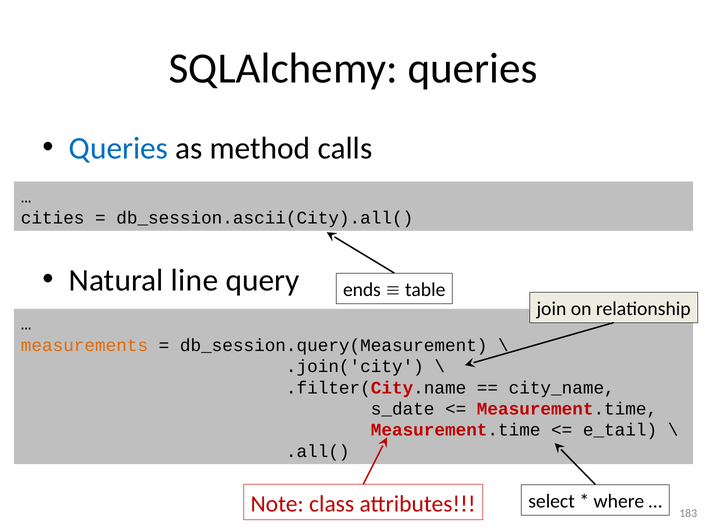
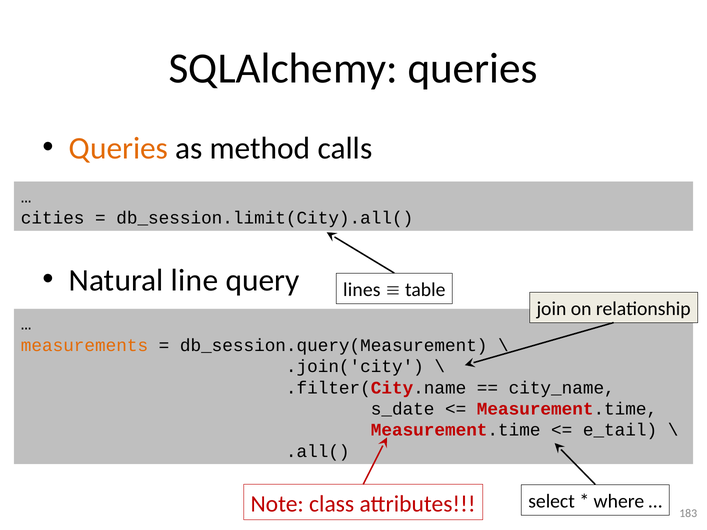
Queries colour: blue -> orange (119, 148)
db_session.ascii(City).all(: db_session.ascii(City).all( -> db_session.limit(City).all( (265, 218)
ends: ends -> lines (362, 290)
